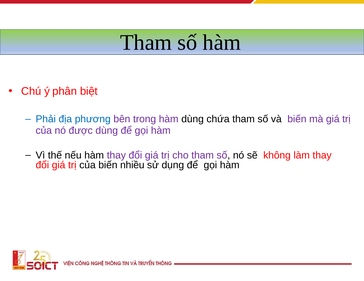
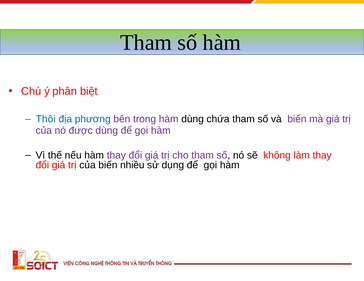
Phải: Phải -> Thôi (46, 119)
